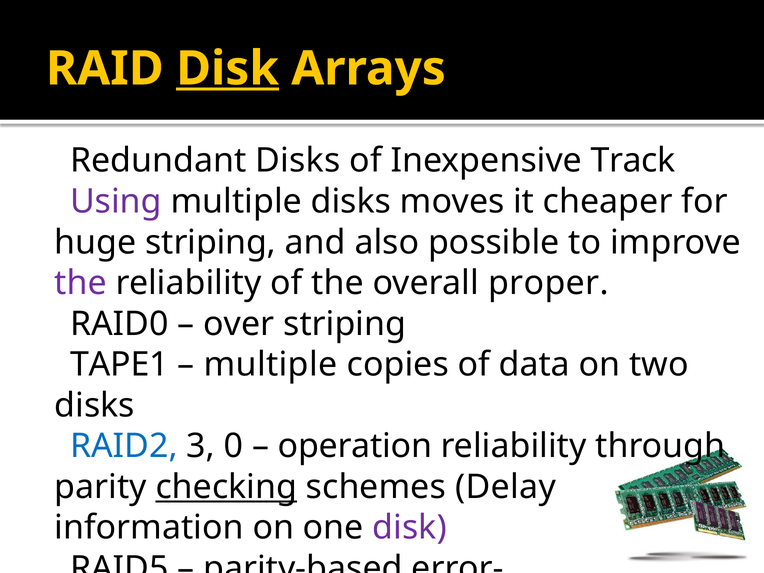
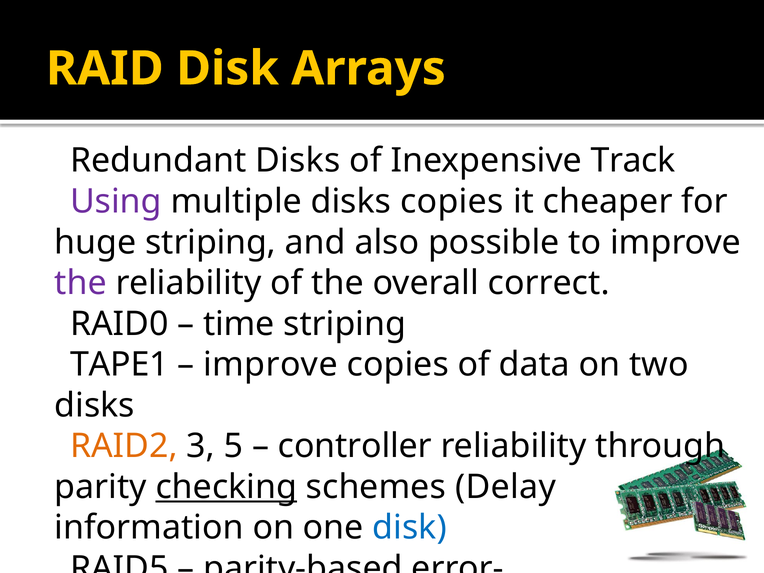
Disk underline: present -> none (227, 69)
disks moves: moves -> copies (452, 202)
proper: proper -> correct (549, 283)
over: over -> time (239, 324)
multiple: multiple -> improve (271, 365)
RAID2 colour: blue -> orange (124, 446)
0: 0 -> 5 (234, 446)
operation: operation -> controller (355, 446)
disk colour: purple -> blue (410, 528)
